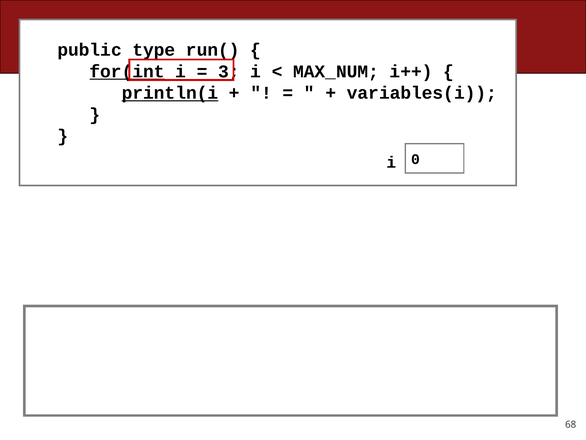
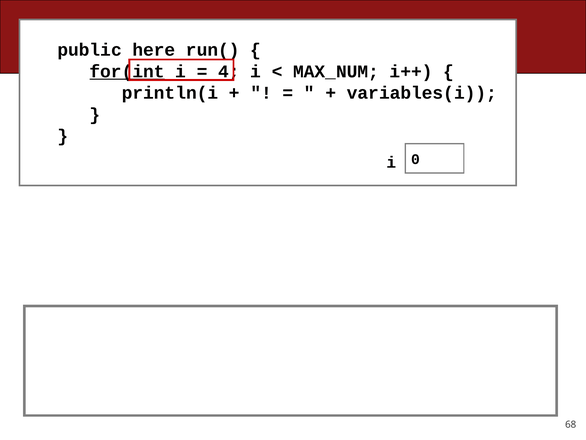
type: type -> here (154, 50)
3: 3 -> 4 (229, 71)
println(i underline: present -> none (170, 93)
